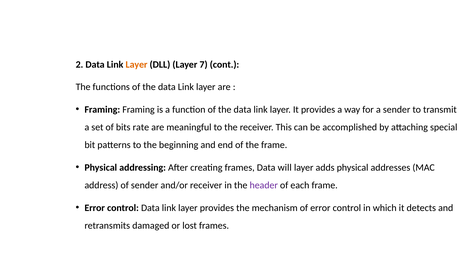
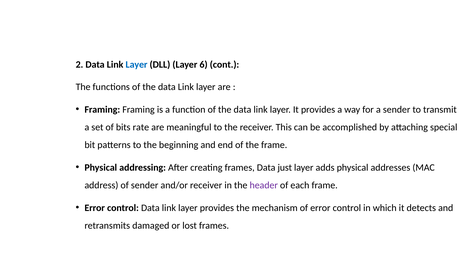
Layer colour: orange -> blue (137, 64)
7: 7 -> 6 (204, 64)
will: will -> just (285, 168)
